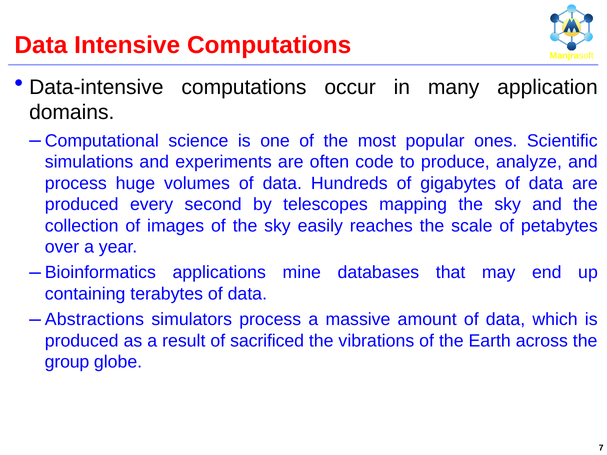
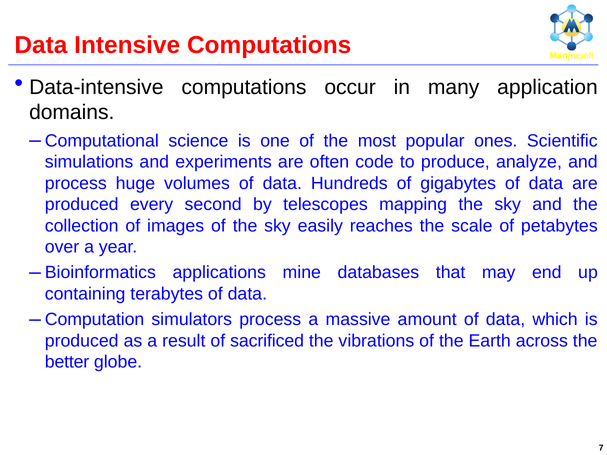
Abstractions: Abstractions -> Computation (95, 320)
group: group -> better (67, 362)
